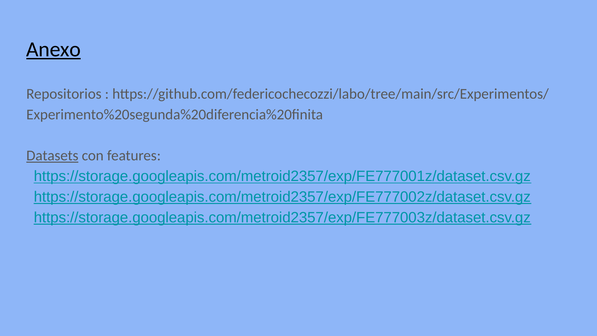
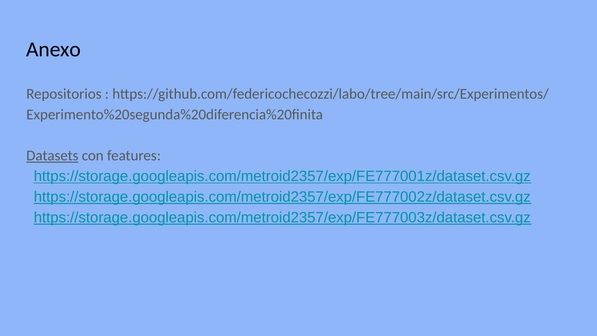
Anexo underline: present -> none (54, 49)
